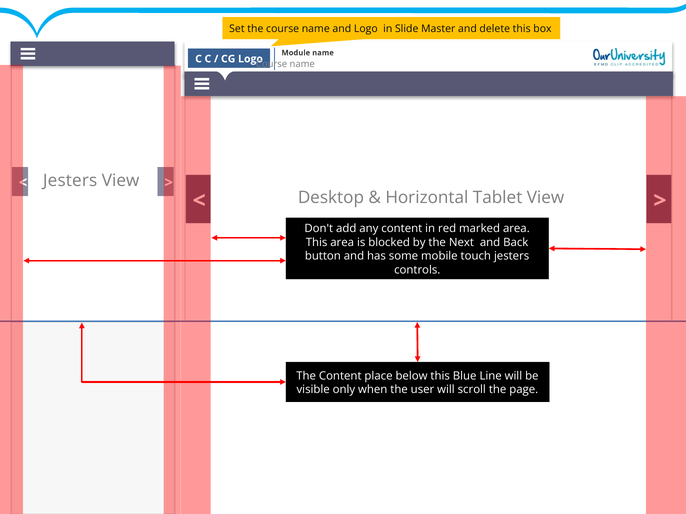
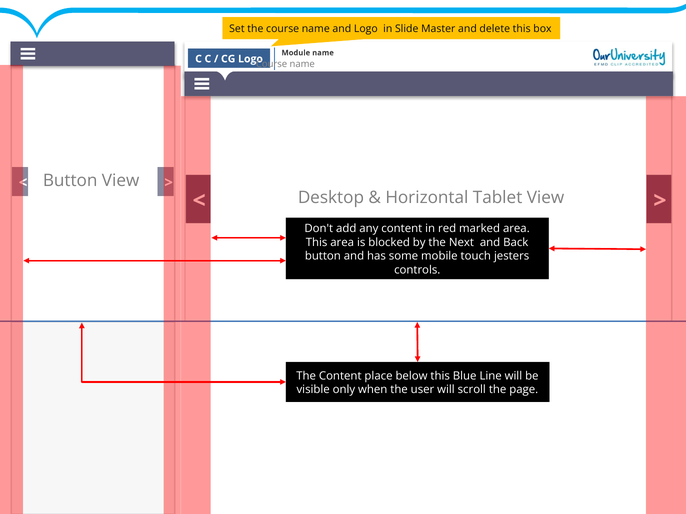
Jesters: Jesters -> Button (70, 181)
